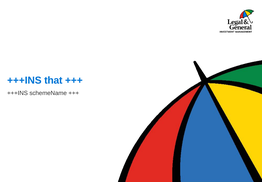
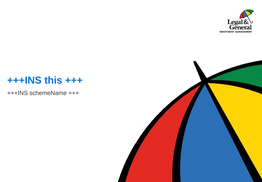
that: that -> this (53, 80)
